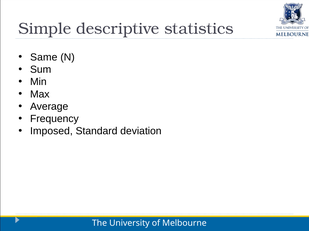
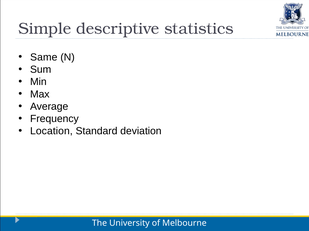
Imposed: Imposed -> Location (51, 132)
